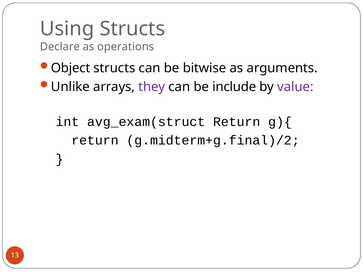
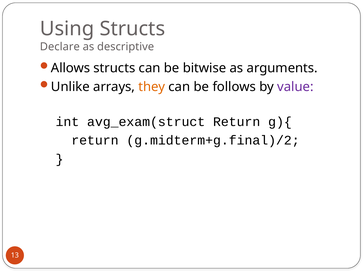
operations: operations -> descriptive (126, 47)
Object: Object -> Allows (71, 68)
they colour: purple -> orange (152, 87)
include: include -> follows (234, 87)
